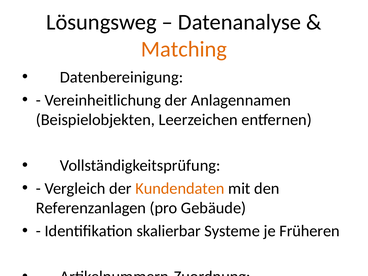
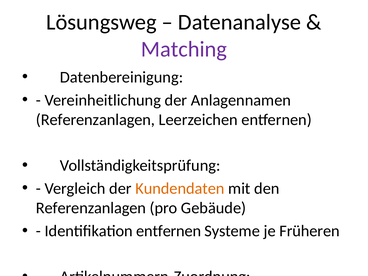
Matching colour: orange -> purple (184, 49)
Beispielobjekten: Beispielobjekten -> Referenzanlagen (95, 120)
Identifikation skalierbar: skalierbar -> entfernen (169, 231)
